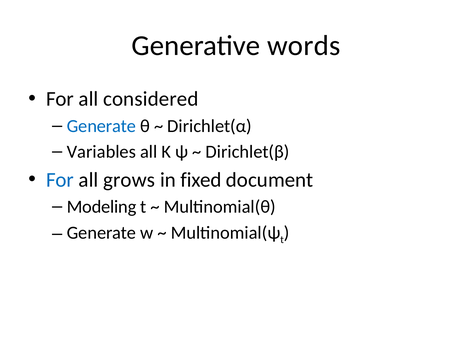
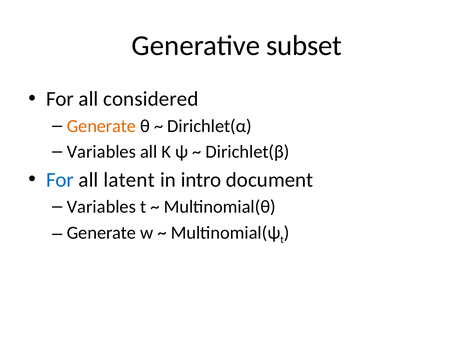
words: words -> subset (304, 46)
Generate colour: blue -> orange (101, 126)
grows: grows -> latent (129, 180)
fixed: fixed -> intro (201, 180)
Modeling: Modeling -> Variables (101, 207)
